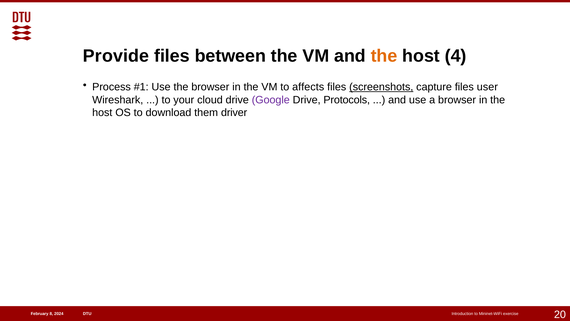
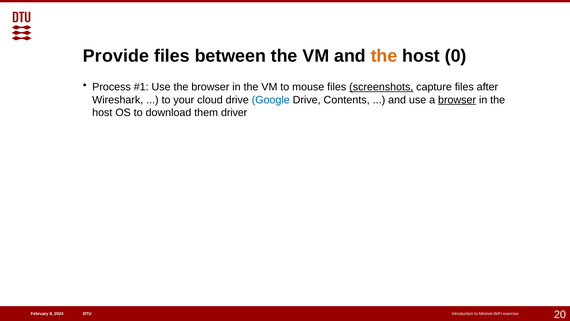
4: 4 -> 0 (456, 56)
affects: affects -> mouse (308, 87)
user: user -> after (487, 87)
Google colour: purple -> blue (271, 100)
Protocols: Protocols -> Contents (347, 100)
browser underline: none -> present (457, 100)
